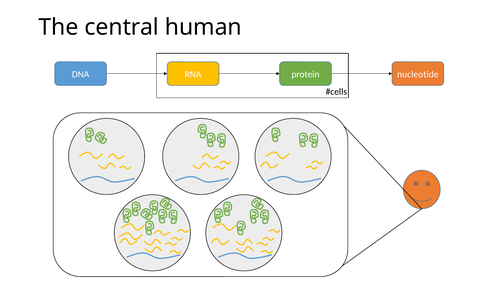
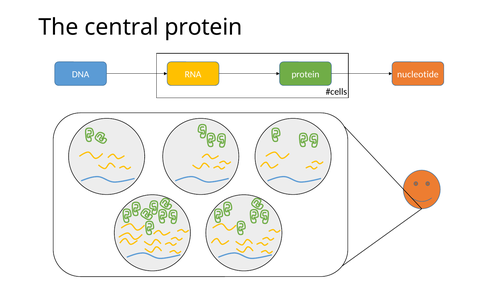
central human: human -> protein (203, 27)
